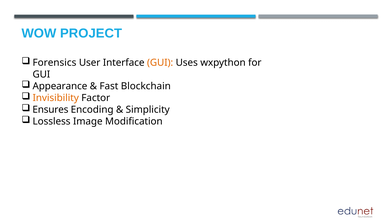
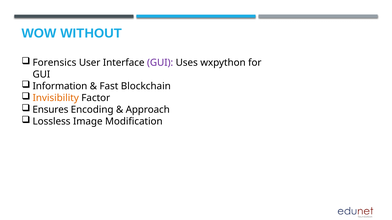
PROJECT: PROJECT -> WITHOUT (91, 33)
GUI colour: orange -> purple (160, 63)
Appearance: Appearance -> Information (60, 86)
Simplicity: Simplicity -> Approach (148, 110)
